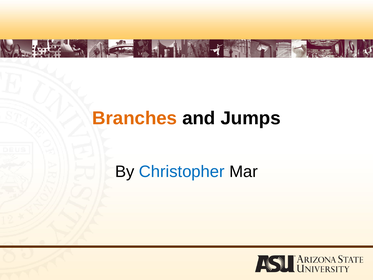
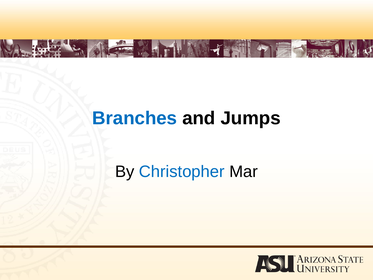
Branches colour: orange -> blue (135, 118)
